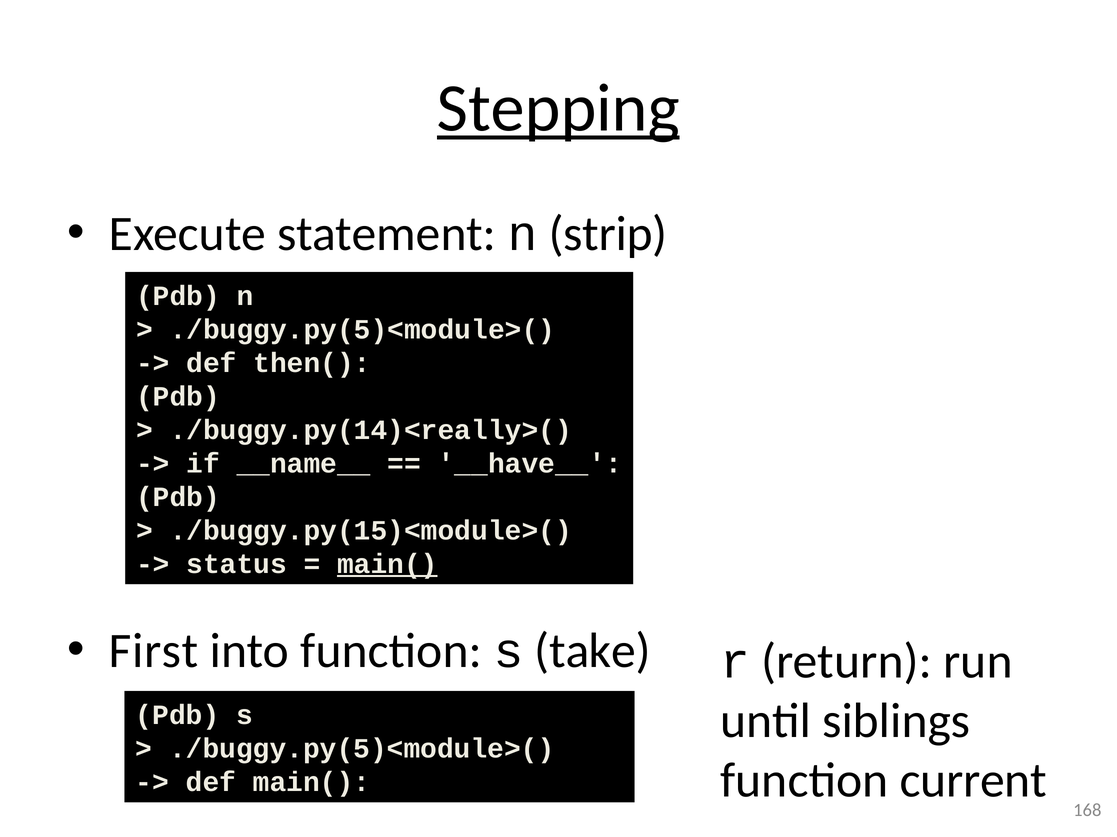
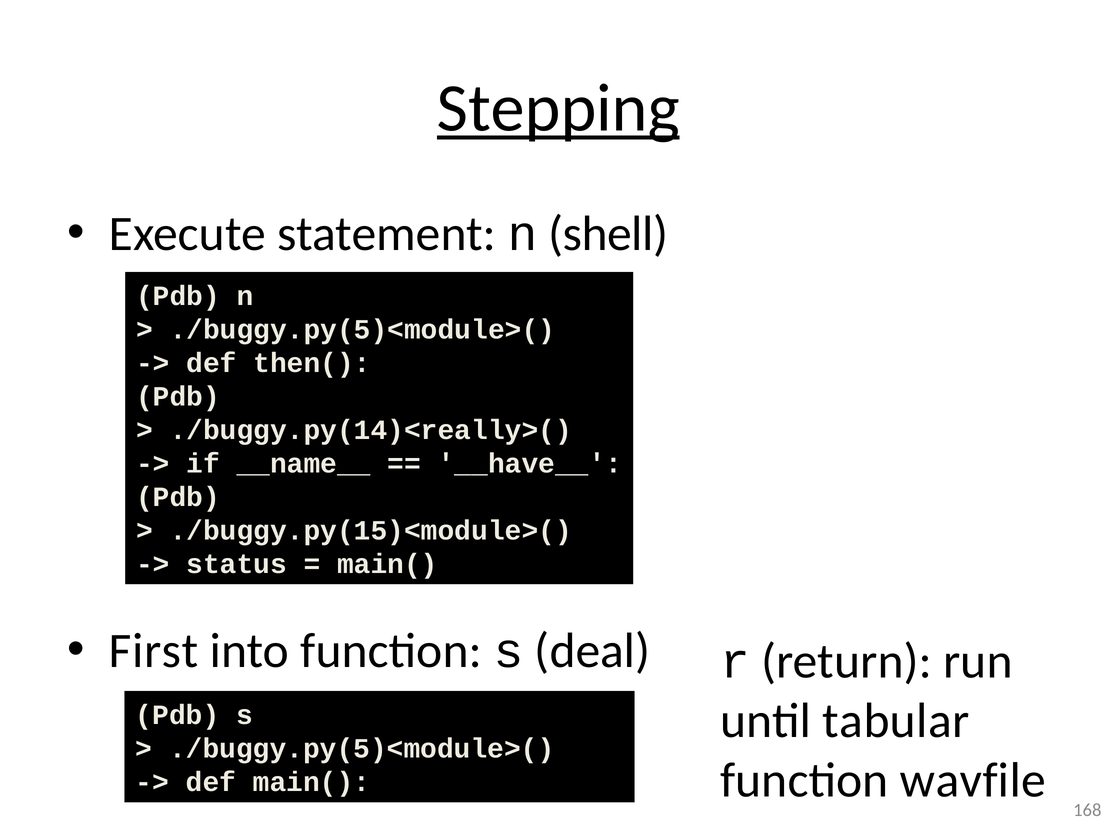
strip: strip -> shell (608, 234)
main( underline: present -> none (387, 565)
take: take -> deal (592, 651)
siblings: siblings -> tabular (896, 722)
current: current -> wavfile (973, 781)
